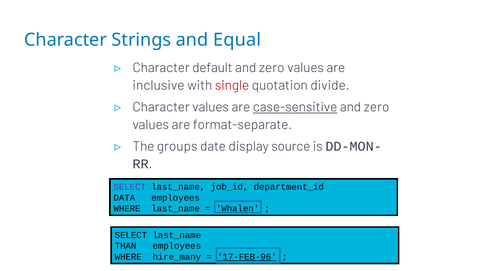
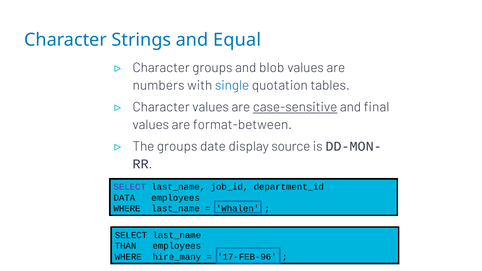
Character default: default -> groups (212, 68)
zero: zero -> blob (272, 68)
inclusive: inclusive -> numbers (159, 86)
single colour: red -> blue (232, 86)
divide: divide -> tables (330, 86)
zero: zero -> final (377, 107)
format-separate: format-separate -> format-between (243, 125)
17-FEB-96 underline: present -> none (247, 257)
